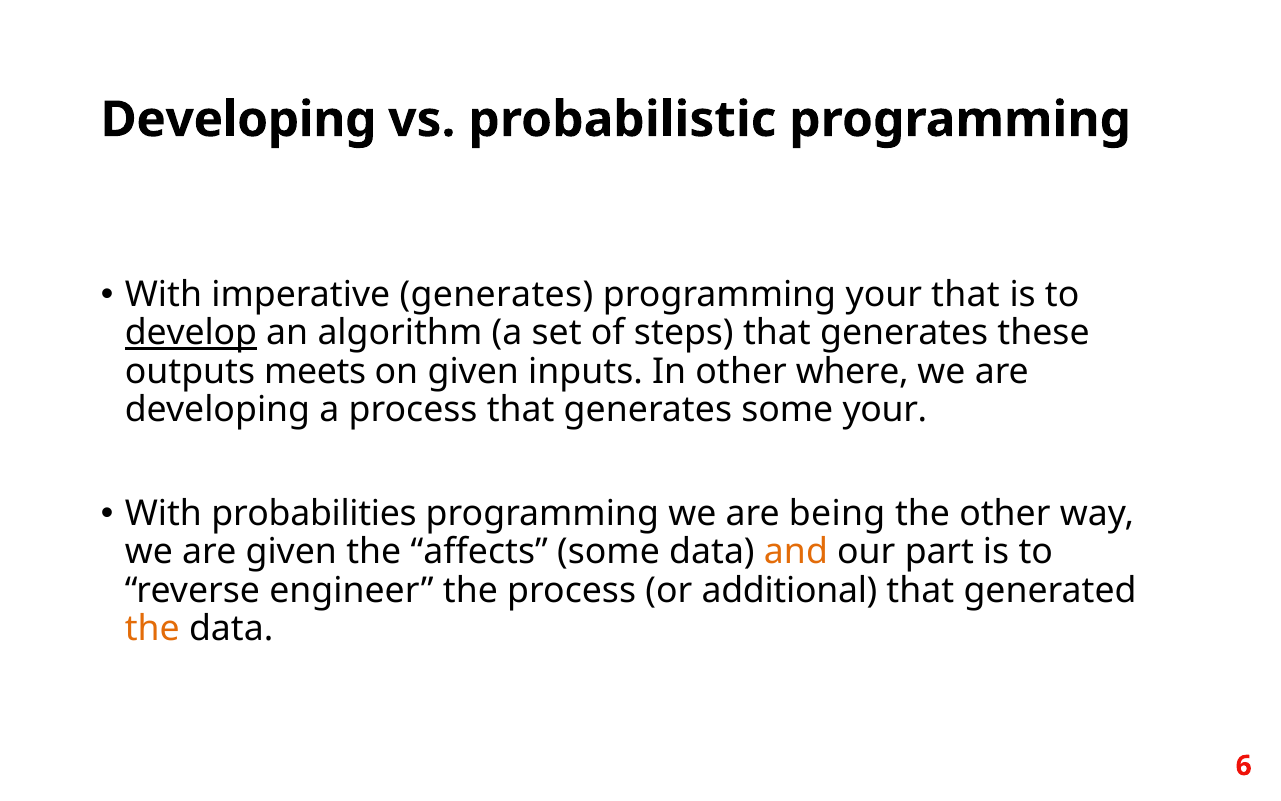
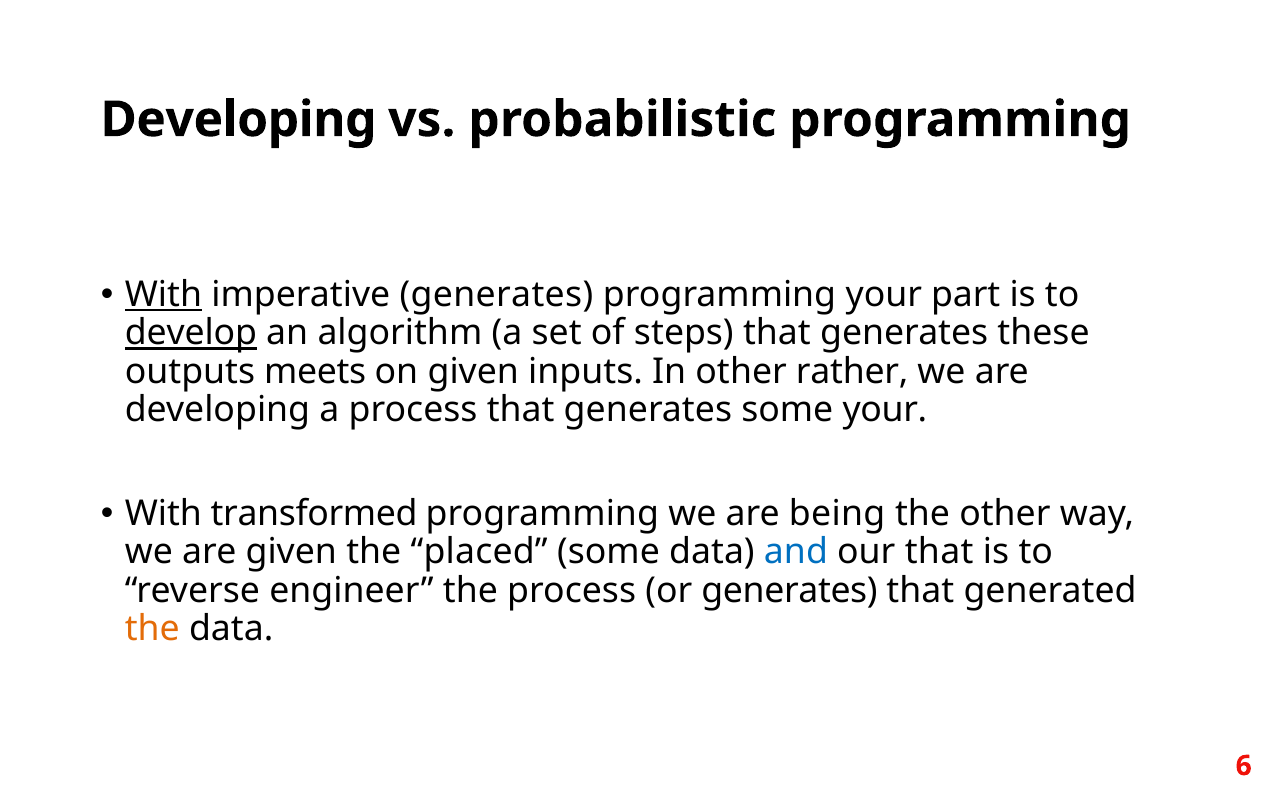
With underline: none -> present (163, 295)
your that: that -> part (966, 295)
where: where -> rather (852, 371)
probabilities: probabilities -> transformed (314, 514)
affects: affects -> placed (479, 552)
and colour: orange -> blue (796, 552)
our part: part -> that (939, 552)
or additional: additional -> generates (790, 590)
